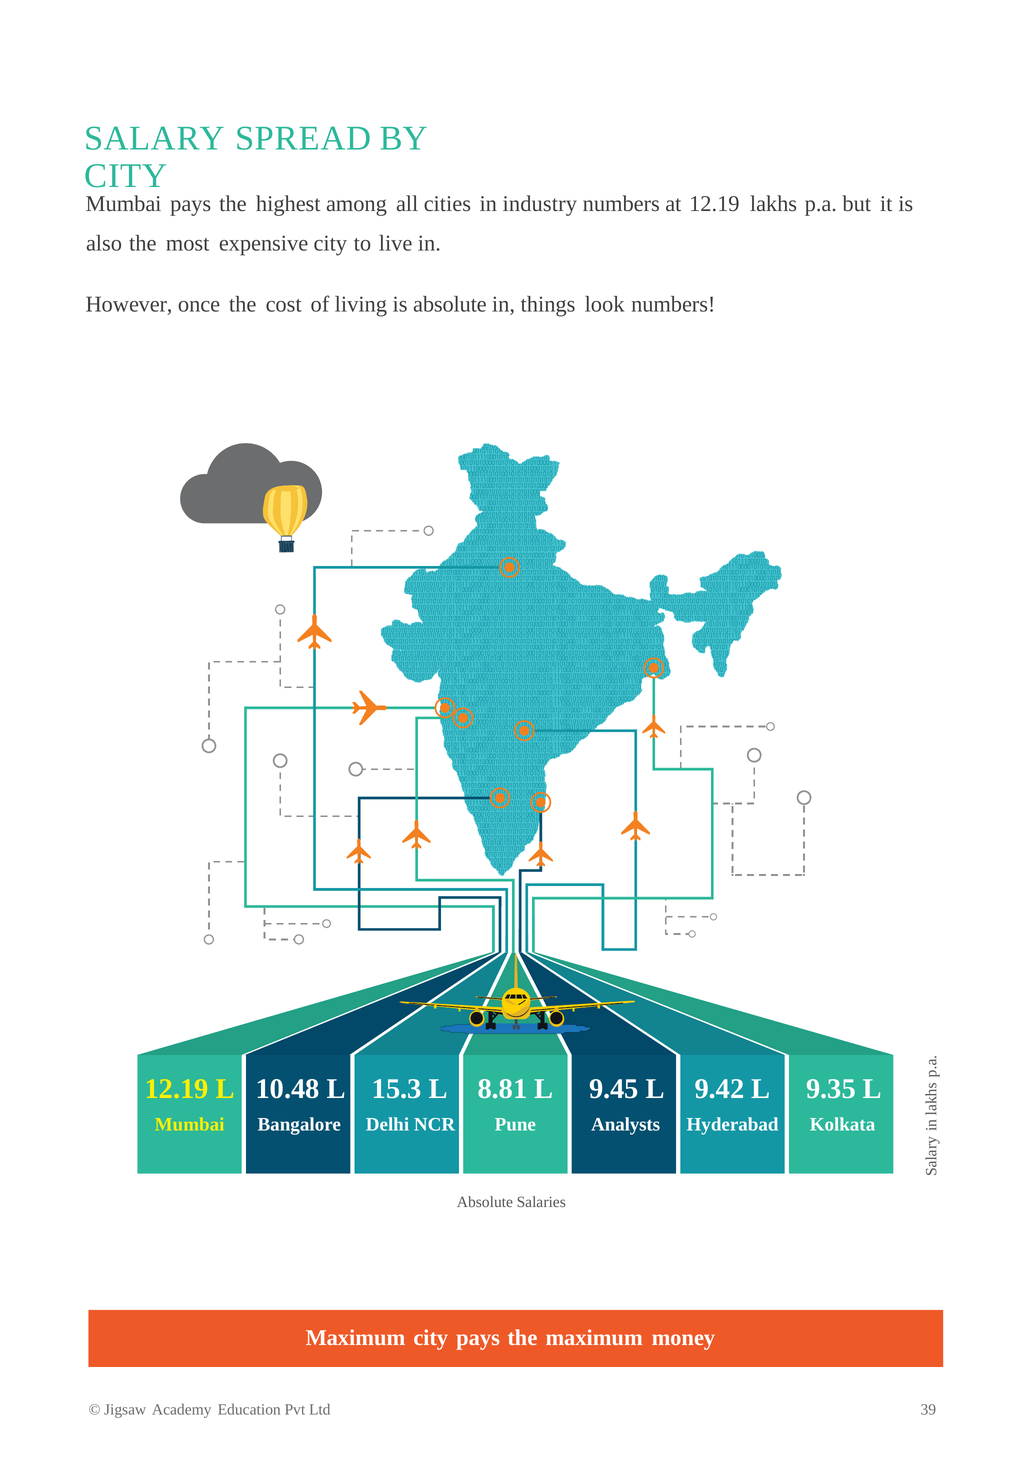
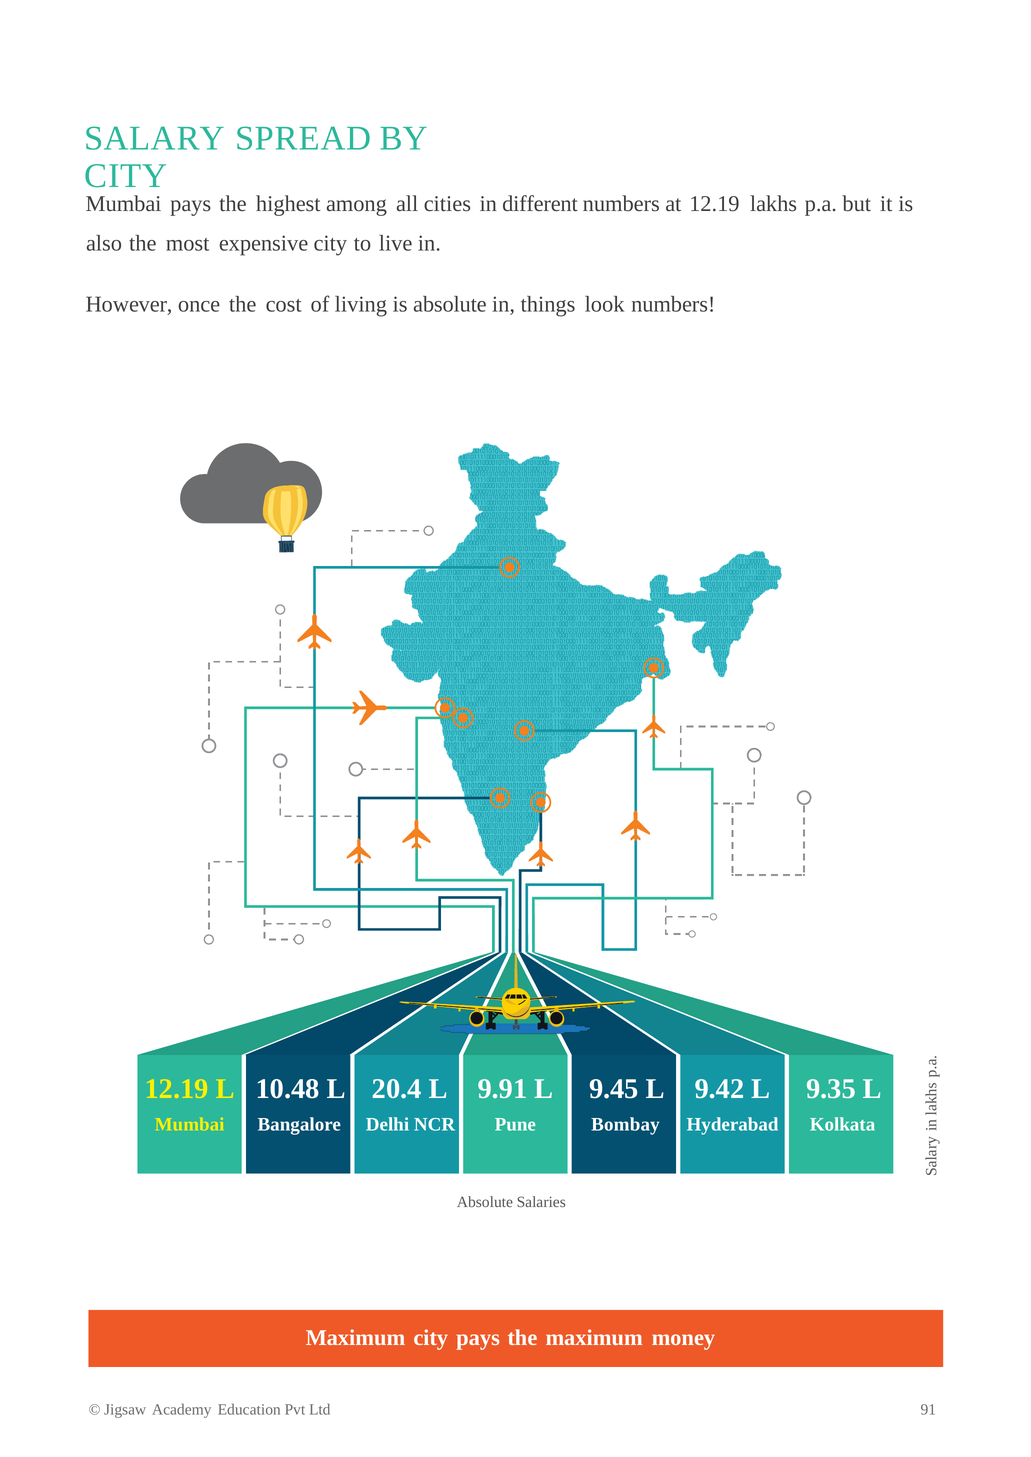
industry: industry -> different (540, 204)
15.3: 15.3 -> 20.4 (397, 1088)
8.81: 8.81 -> 9.91 (502, 1088)
Analysts: Analysts -> Bombay (625, 1124)
39: 39 -> 91 (928, 1409)
